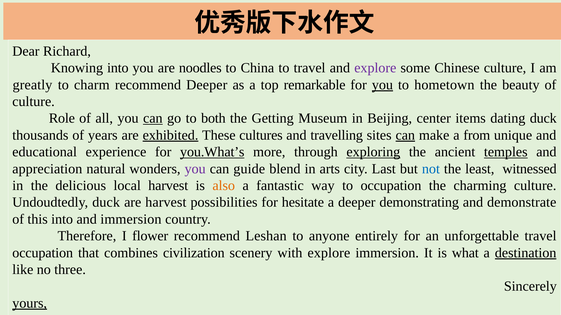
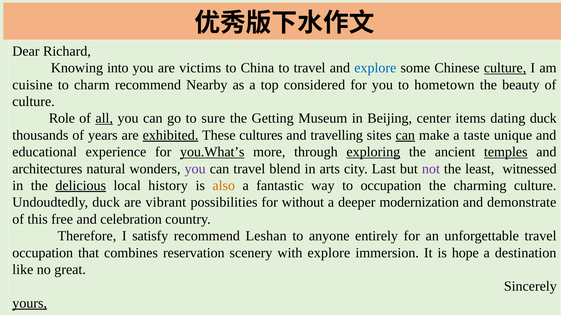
noodles: noodles -> victims (200, 68)
explore colour: purple -> blue (375, 68)
culture underline: none -> present (505, 68)
greatly: greatly -> cuisine (32, 85)
recommend Deeper: Deeper -> Nearby (207, 85)
remarkable: remarkable -> considered (314, 85)
you underline: present -> none (382, 85)
all underline: none -> present (104, 119)
can underline: present -> none (153, 119)
both: both -> sure (213, 119)
from: from -> taste (477, 135)
appreciation: appreciation -> architectures (47, 169)
can guide: guide -> travel (249, 169)
not colour: blue -> purple (431, 169)
delicious underline: none -> present (81, 186)
local harvest: harvest -> history (168, 186)
are harvest: harvest -> vibrant (166, 203)
hesitate: hesitate -> without (303, 203)
demonstrating: demonstrating -> modernization (419, 203)
this into: into -> free (62, 220)
and immersion: immersion -> celebration (131, 220)
flower: flower -> satisfy (150, 236)
civilization: civilization -> reservation (194, 253)
what: what -> hope (465, 253)
destination underline: present -> none (526, 253)
three: three -> great (70, 270)
